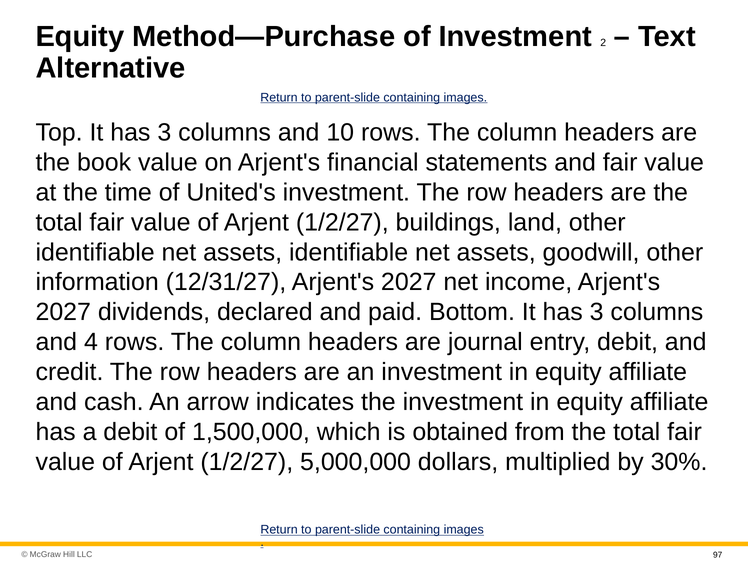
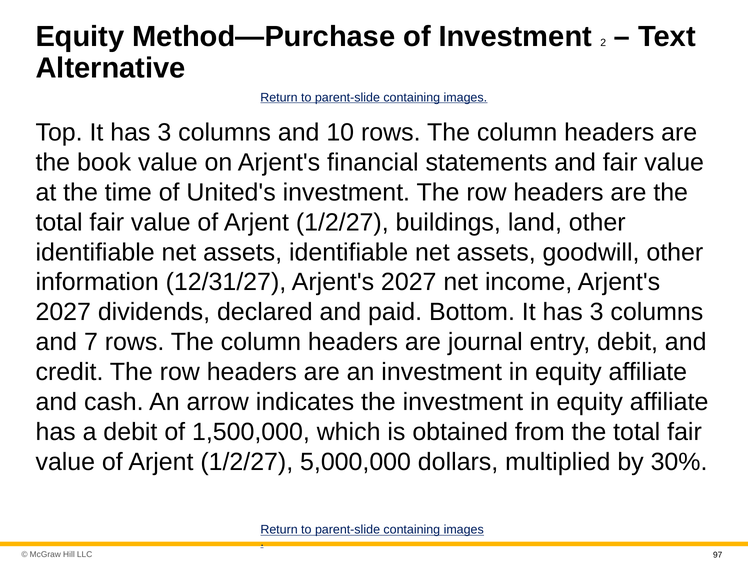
4: 4 -> 7 (91, 342)
